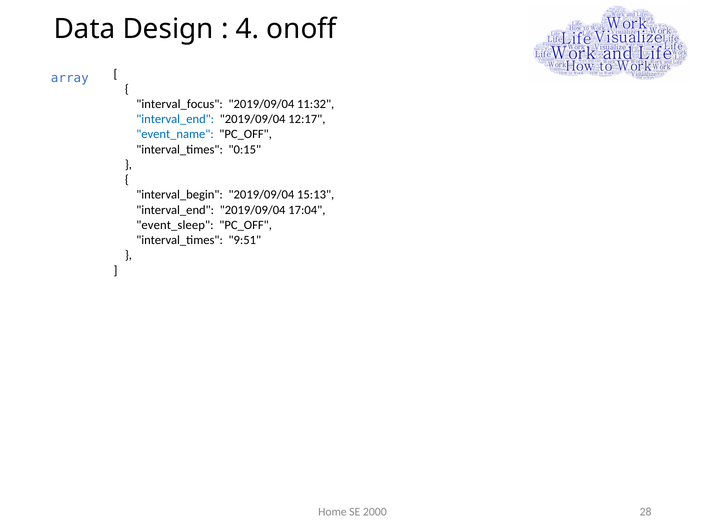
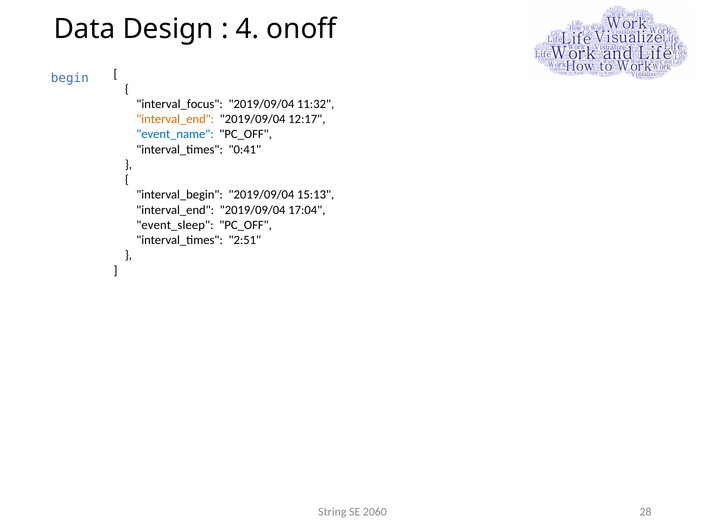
array: array -> begin (70, 78)
interval_end colour: blue -> orange (175, 119)
0:15: 0:15 -> 0:41 (245, 149)
9:51: 9:51 -> 2:51 (245, 240)
Home: Home -> String (332, 512)
2000: 2000 -> 2060 (375, 512)
